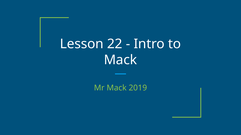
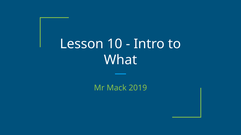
22: 22 -> 10 (115, 44)
Mack: Mack -> What (120, 60)
